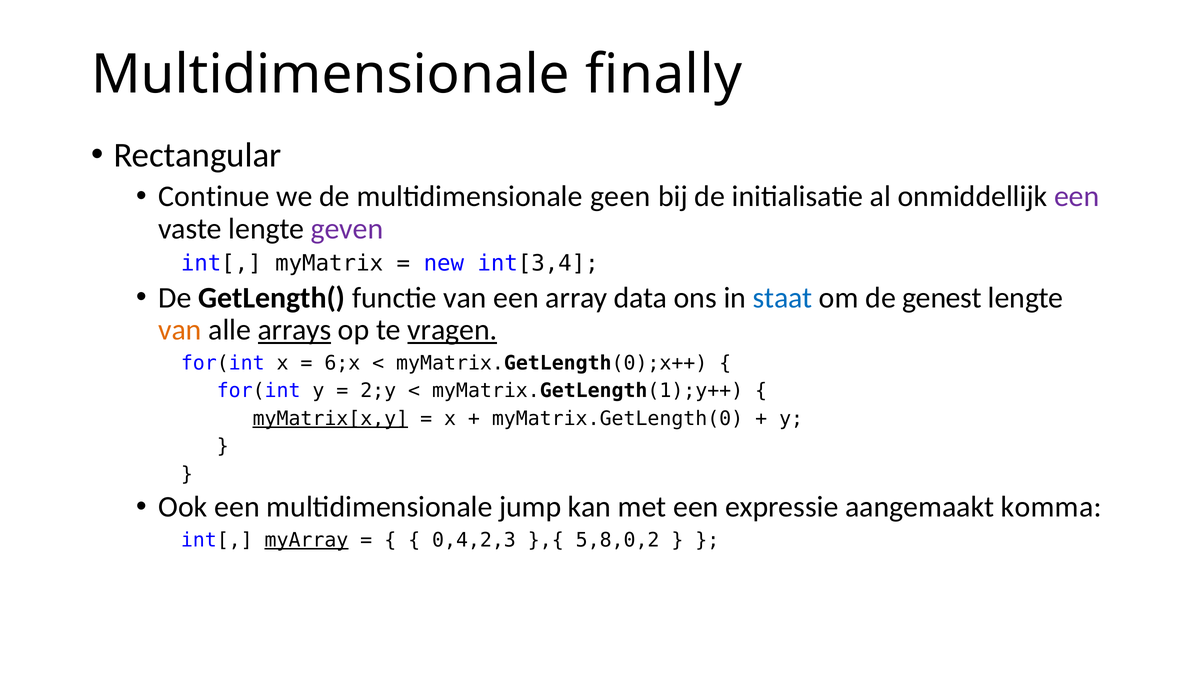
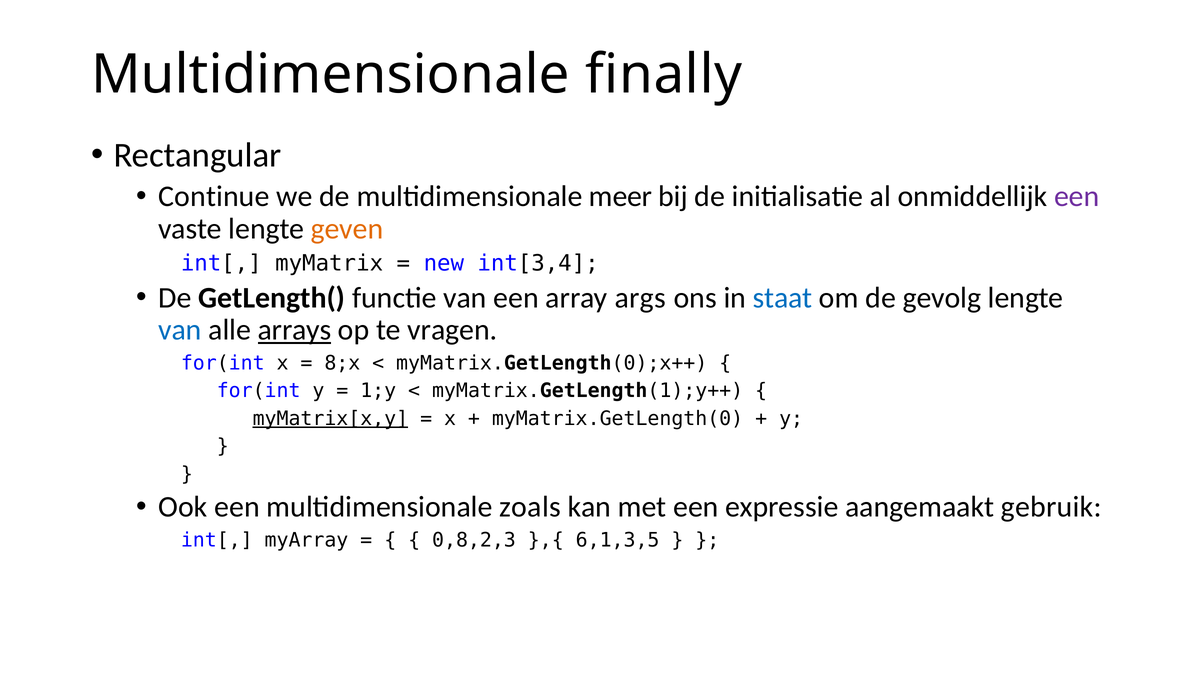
geen: geen -> meer (621, 196)
geven colour: purple -> orange (347, 229)
data: data -> args (640, 298)
genest: genest -> gevolg (942, 298)
van colour: orange -> blue (180, 330)
vragen underline: present -> none (452, 330)
6;x: 6;x -> 8;x (342, 363)
2;y: 2;y -> 1;y (378, 391)
jump: jump -> zoals (530, 507)
komma: komma -> gebruik (1051, 507)
myArray underline: present -> none (306, 540)
0,4,2,3: 0,4,2,3 -> 0,8,2,3 (474, 540)
5,8,0,2: 5,8,0,2 -> 6,1,3,5 (618, 540)
